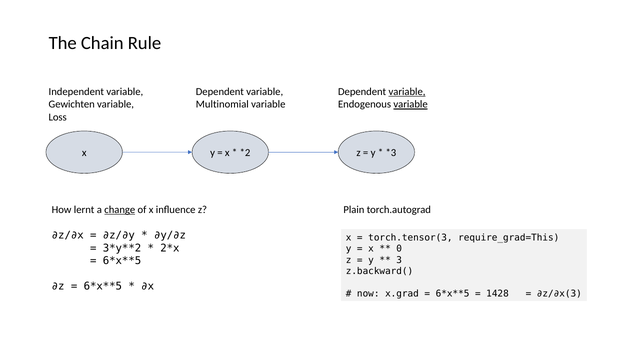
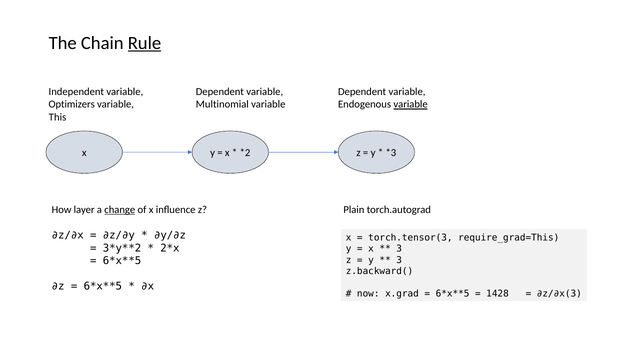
Rule underline: none -> present (144, 43)
variable underline: present -> none (407, 92)
Gewichten: Gewichten -> Optimizers (72, 105)
Loss: Loss -> This (58, 117)
lernt: lernt -> layer (84, 210)
0: 0 -> 3 (399, 249)
